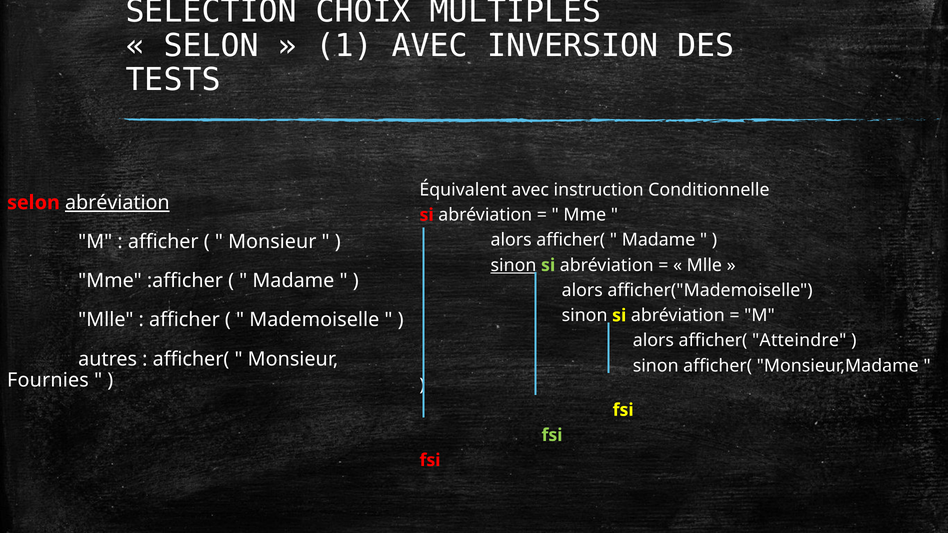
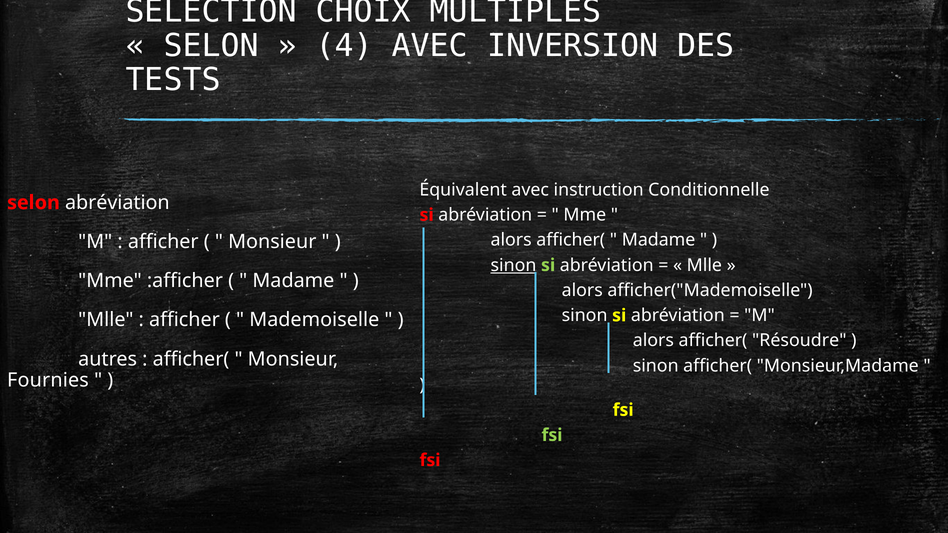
1: 1 -> 4 (344, 46)
abréviation underline: present -> none (117, 203)
Atteindre: Atteindre -> Résoudre (799, 341)
